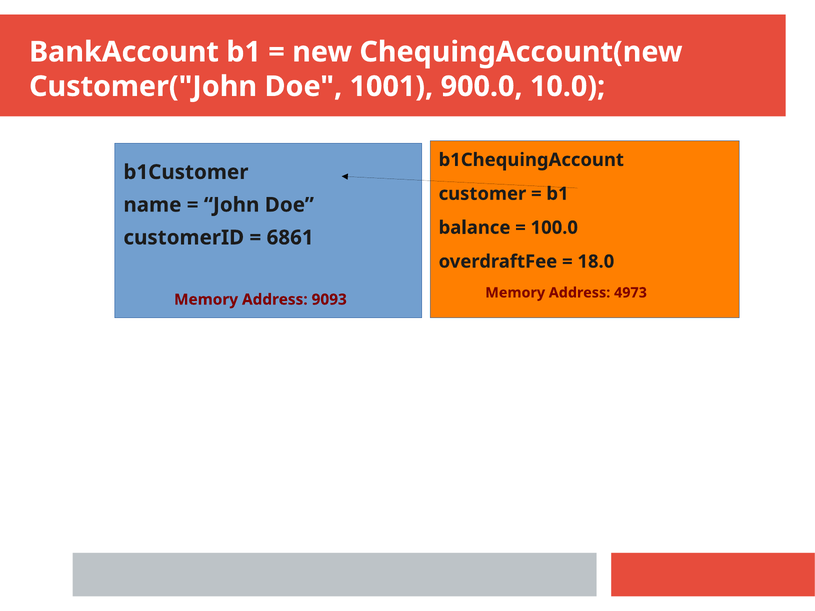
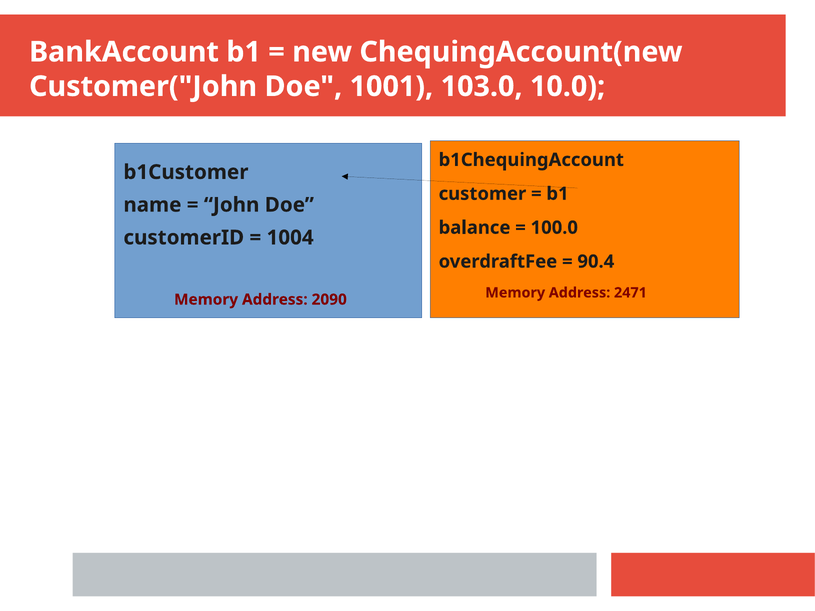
900.0: 900.0 -> 103.0 (482, 87)
6861: 6861 -> 1004 (290, 238)
18.0: 18.0 -> 90.4 (596, 262)
4973: 4973 -> 2471 (630, 293)
9093: 9093 -> 2090 (329, 300)
